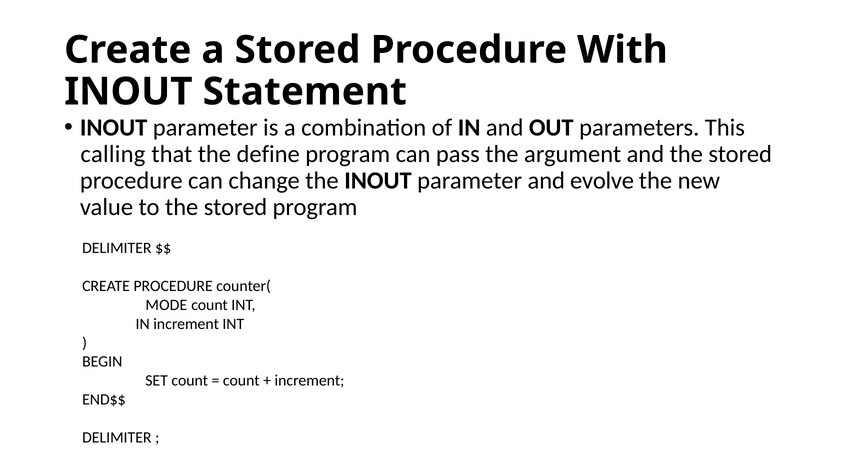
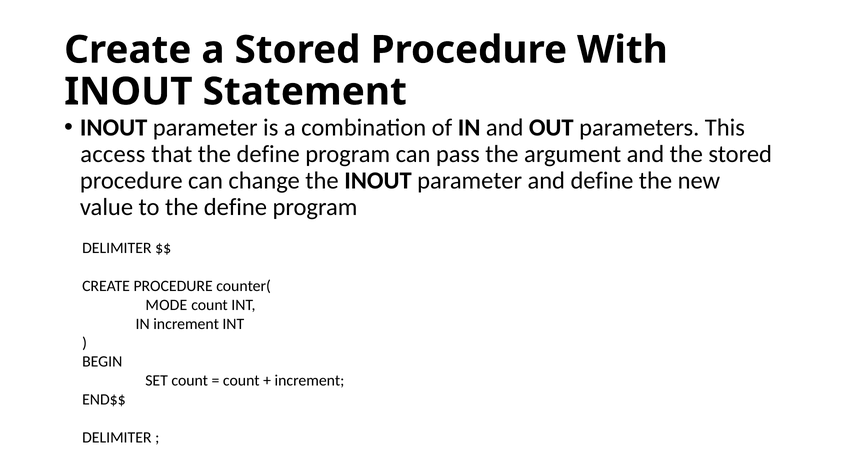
calling: calling -> access (113, 154)
and evolve: evolve -> define (602, 181)
to the stored: stored -> define (235, 207)
